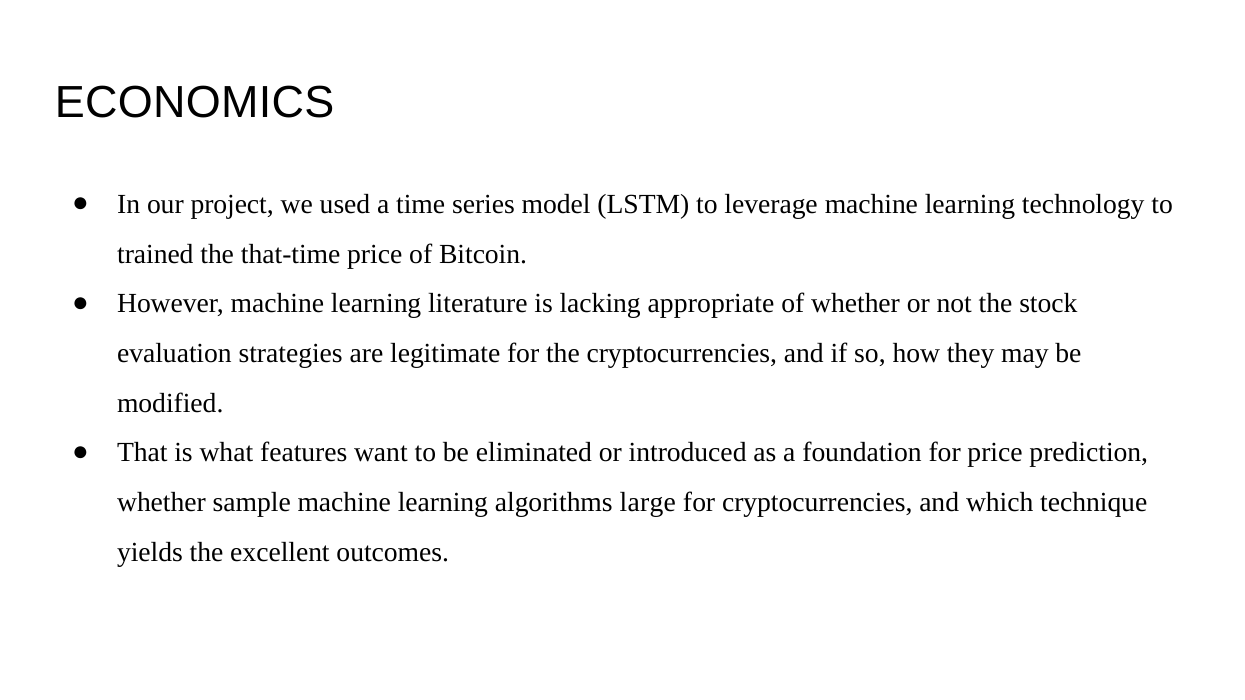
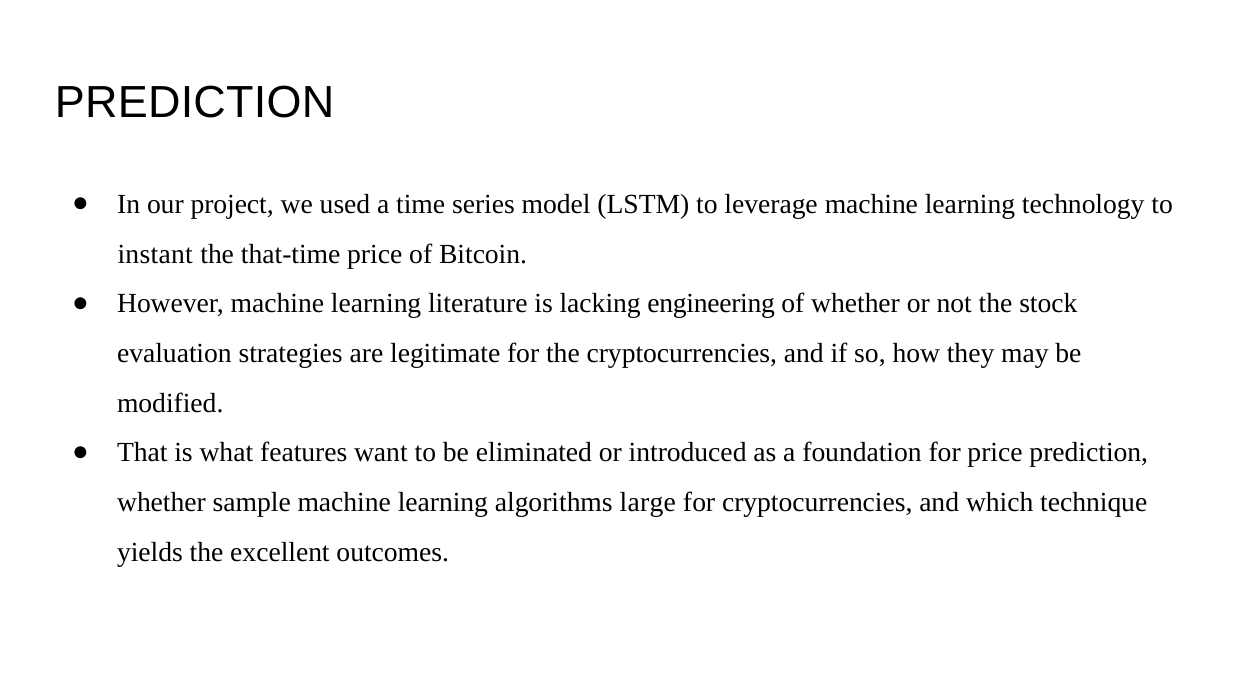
ECONOMICS: ECONOMICS -> PREDICTION (195, 103)
trained: trained -> instant (155, 254)
appropriate: appropriate -> engineering (711, 304)
